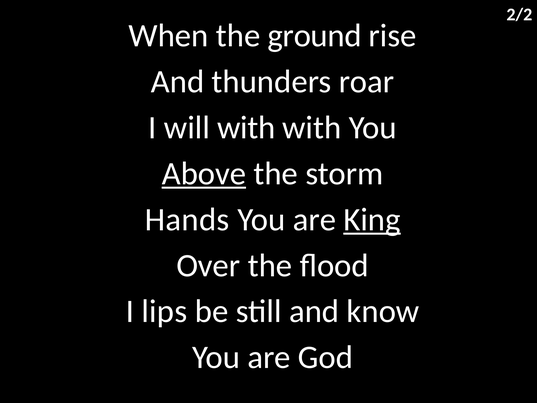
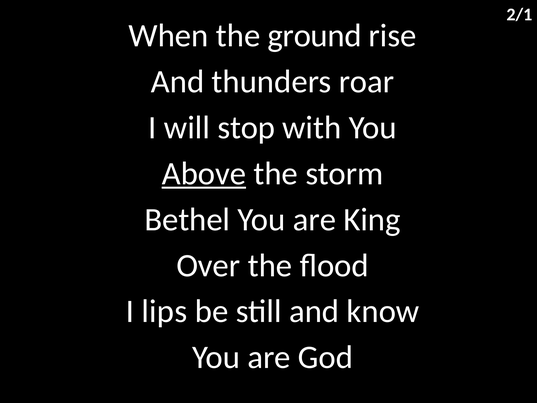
2/2: 2/2 -> 2/1 (519, 15)
will with: with -> stop (246, 128)
Hands: Hands -> Bethel (187, 219)
King underline: present -> none (372, 219)
